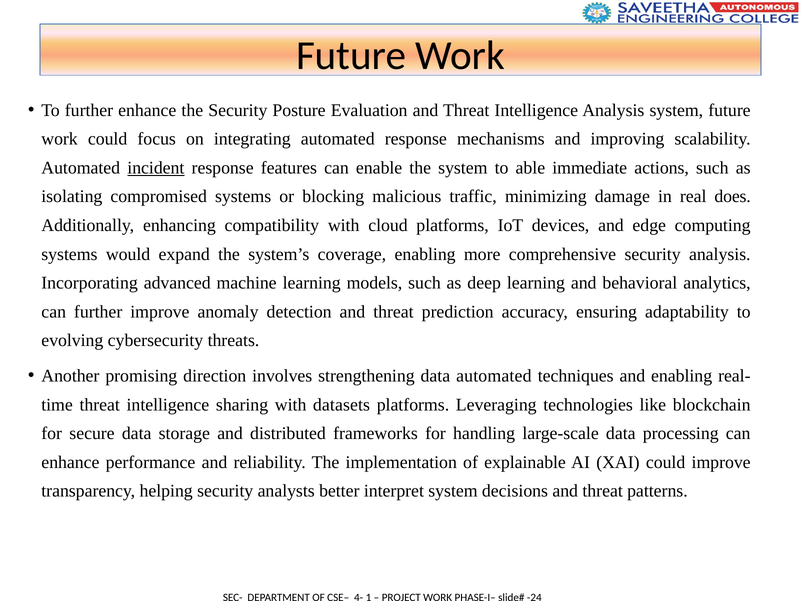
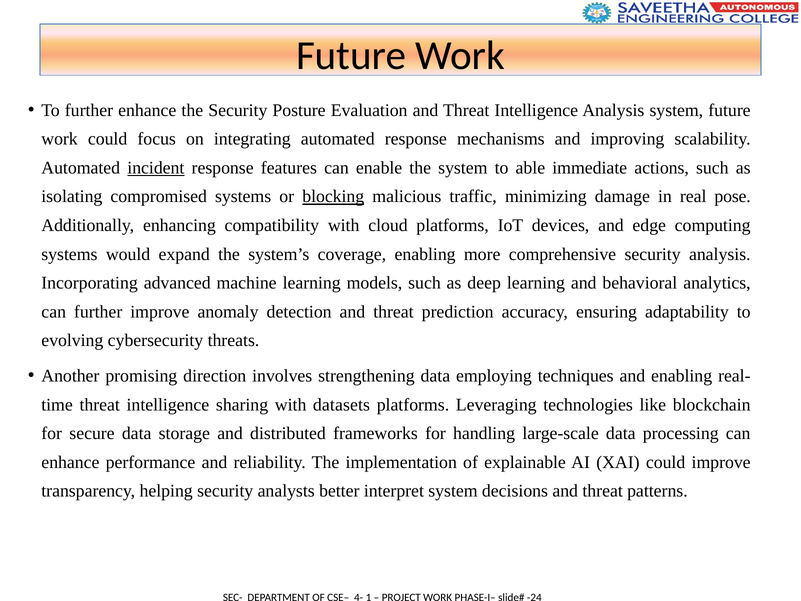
blocking underline: none -> present (333, 197)
does: does -> pose (733, 197)
data automated: automated -> employing (494, 376)
